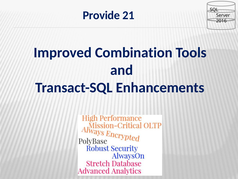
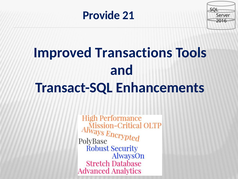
Combination: Combination -> Transactions (134, 52)
